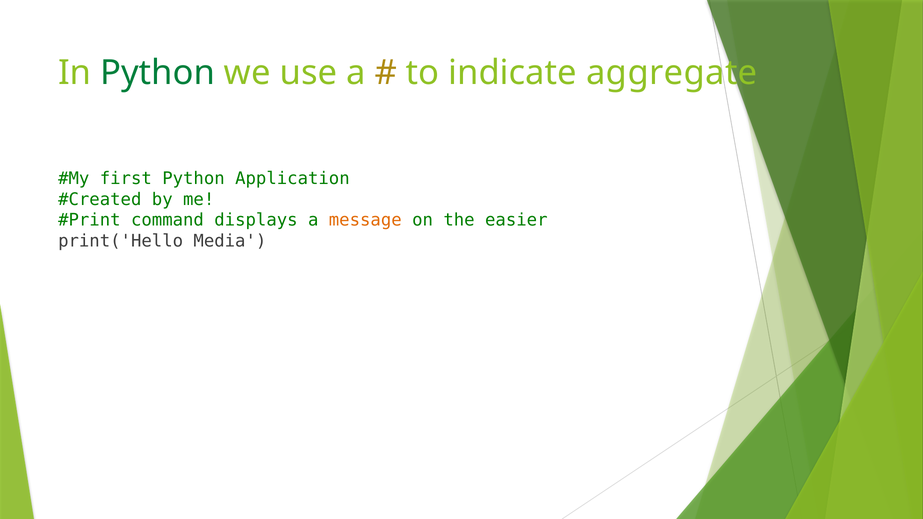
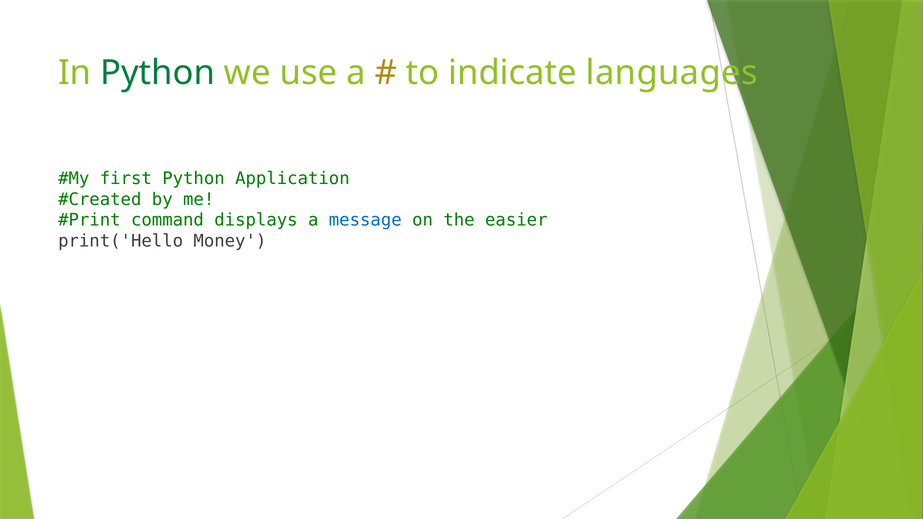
aggregate: aggregate -> languages (672, 73)
message colour: orange -> blue (365, 220)
Media: Media -> Money (230, 241)
